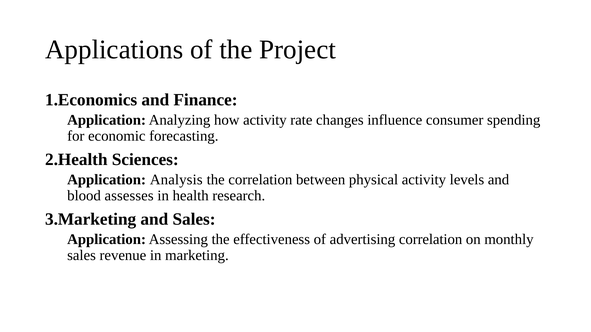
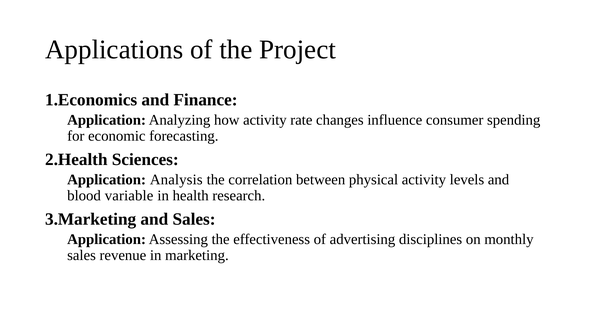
assesses: assesses -> variable (129, 196)
advertising correlation: correlation -> disciplines (431, 240)
